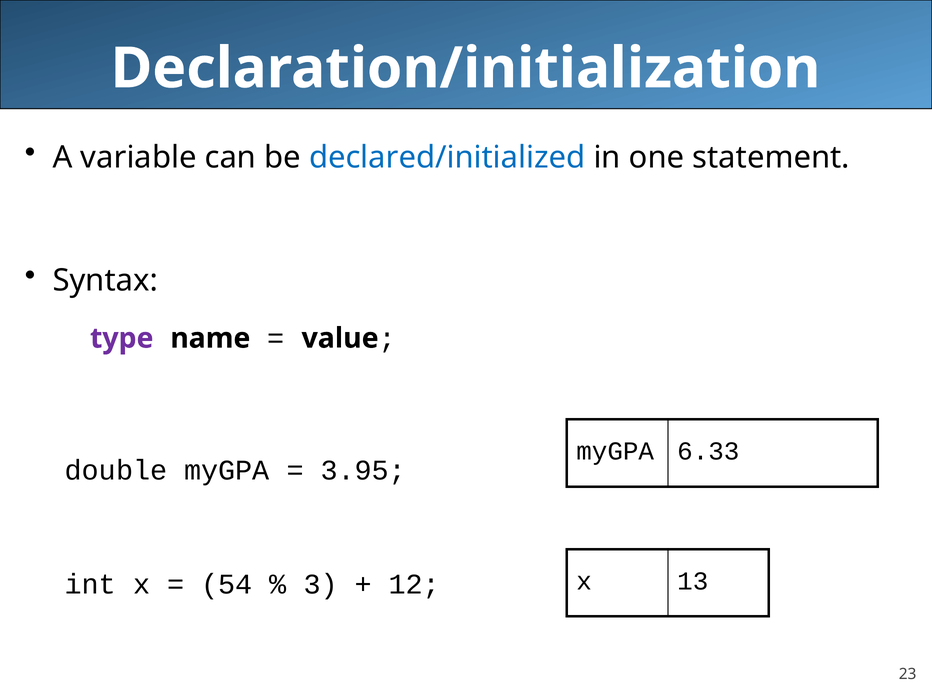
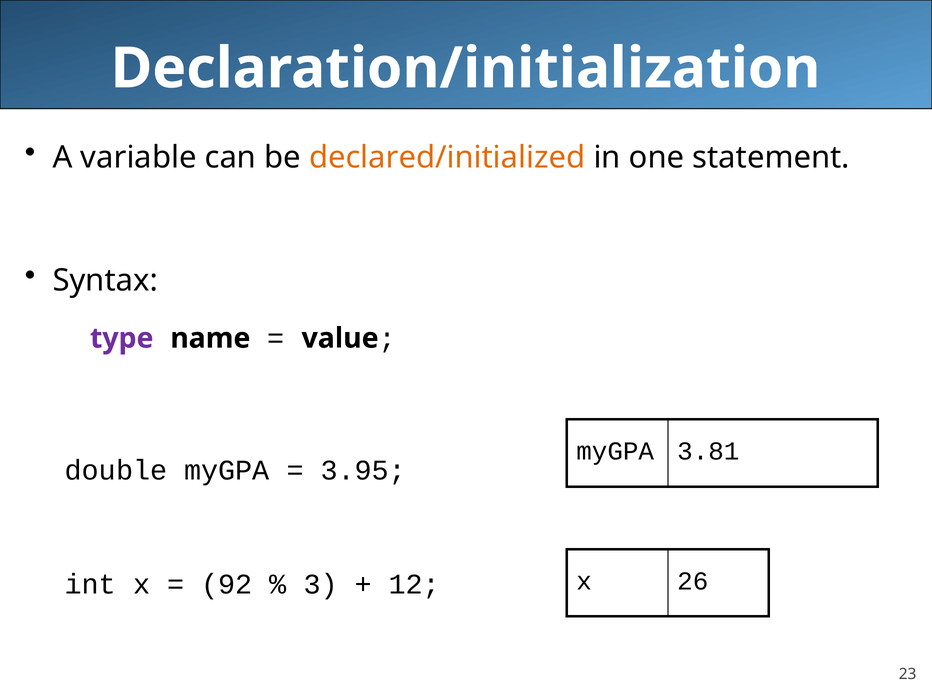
declared/initialized colour: blue -> orange (447, 158)
6.33: 6.33 -> 3.81 (708, 451)
54: 54 -> 92 (227, 584)
13: 13 -> 26 (693, 581)
